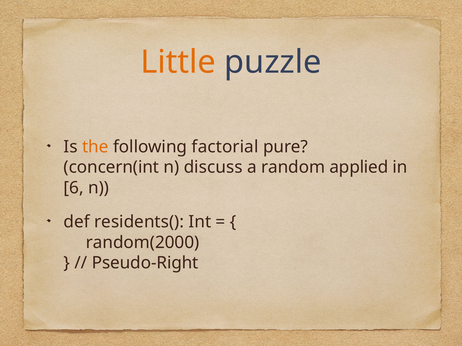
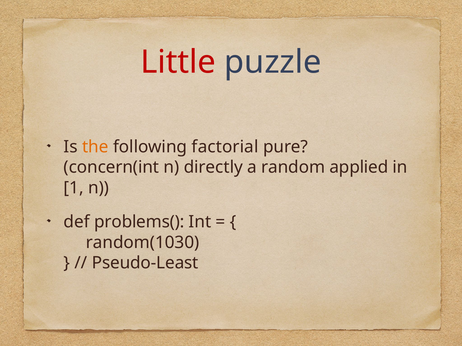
Little colour: orange -> red (178, 62)
discuss: discuss -> directly (213, 167)
6: 6 -> 1 (74, 188)
residents(: residents( -> problems( (139, 222)
random(2000: random(2000 -> random(1030 (143, 243)
Pseudo-Right: Pseudo-Right -> Pseudo-Least (145, 263)
